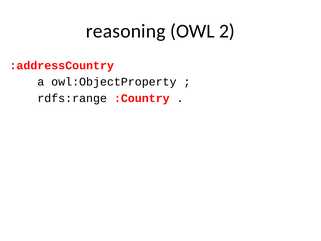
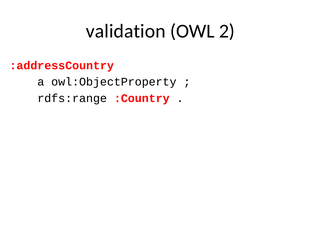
reasoning: reasoning -> validation (126, 31)
